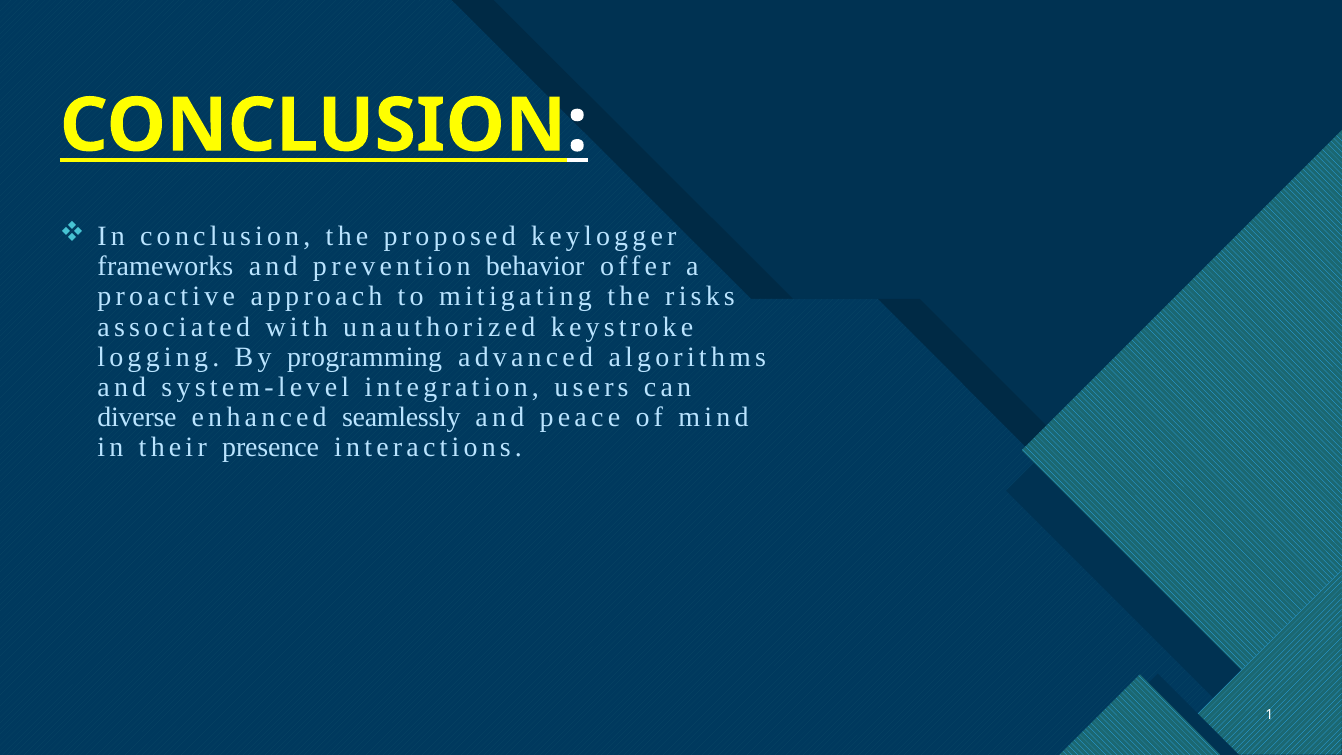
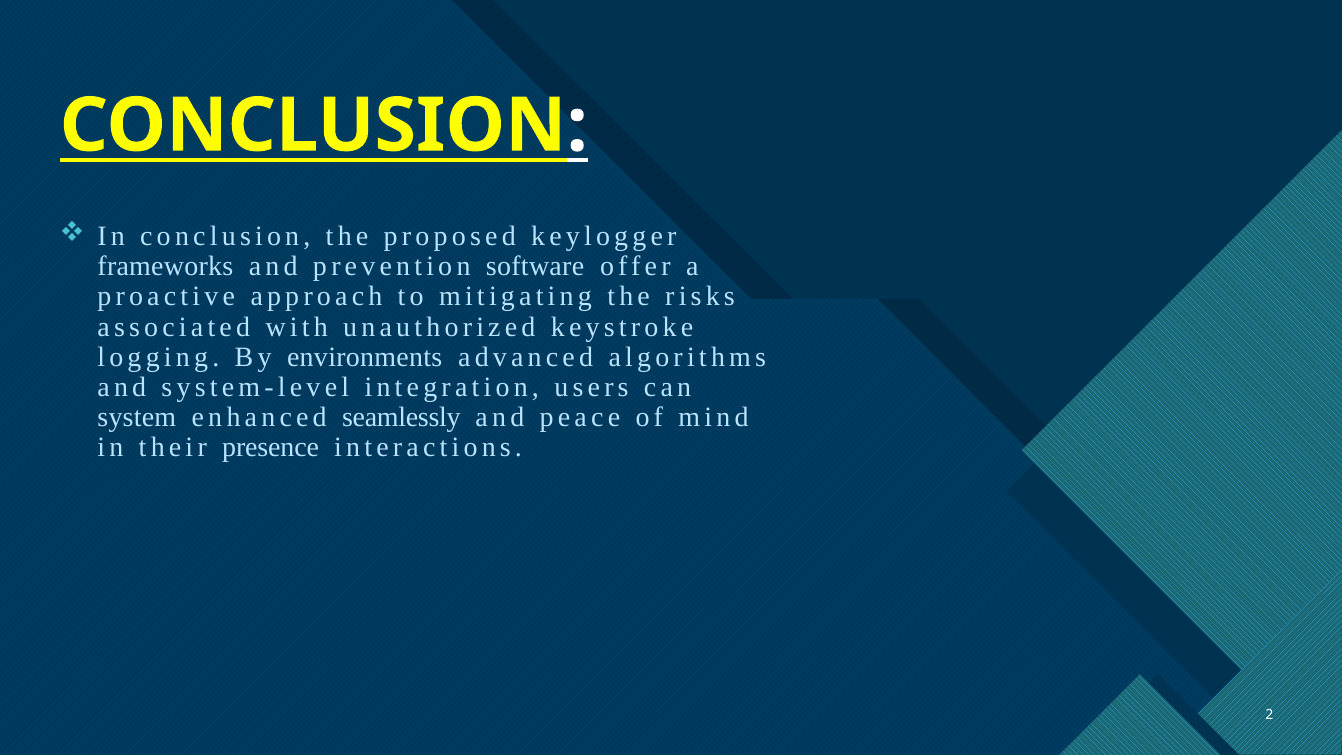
behavior: behavior -> software (535, 266)
programming: programming -> environments (365, 357)
diverse: diverse -> system (137, 417)
1: 1 -> 2 (1269, 715)
